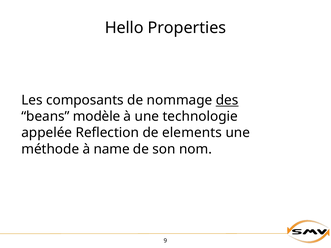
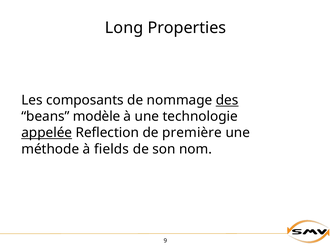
Hello: Hello -> Long (124, 28)
appelée underline: none -> present (47, 133)
elements: elements -> première (192, 133)
name: name -> fields (112, 149)
